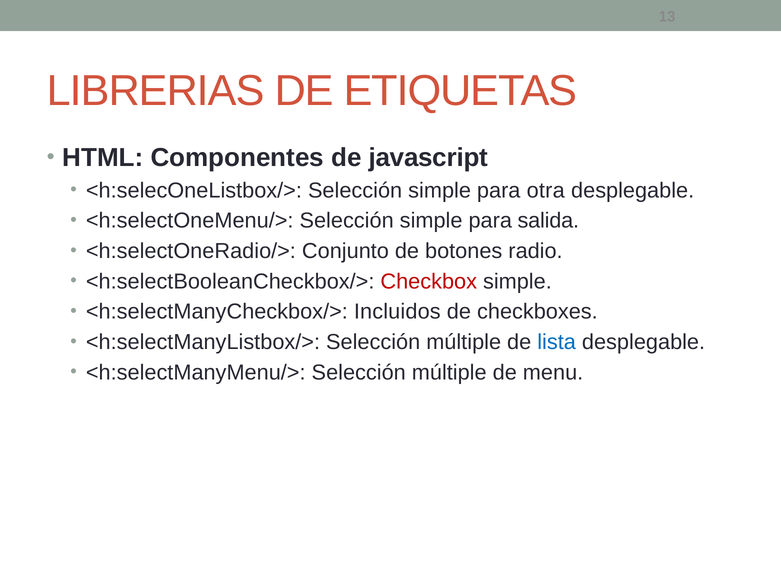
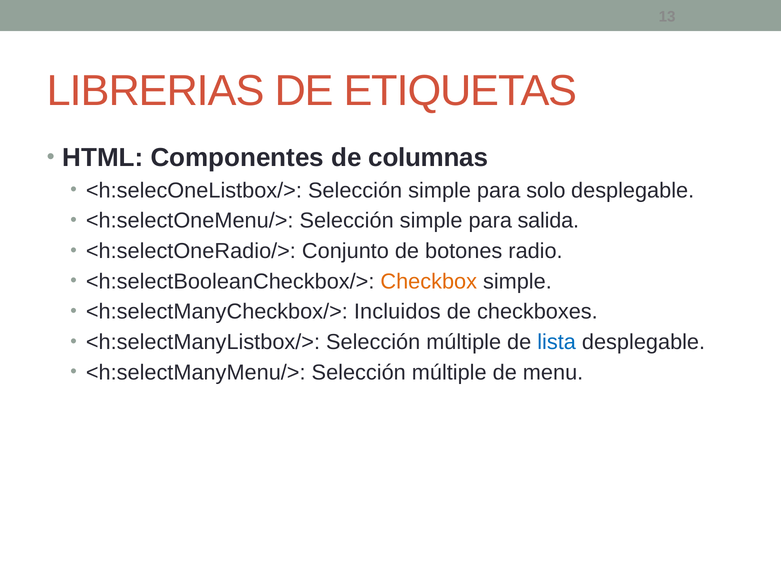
javascript: javascript -> columnas (428, 158)
otra: otra -> solo (546, 191)
Checkbox colour: red -> orange (429, 282)
